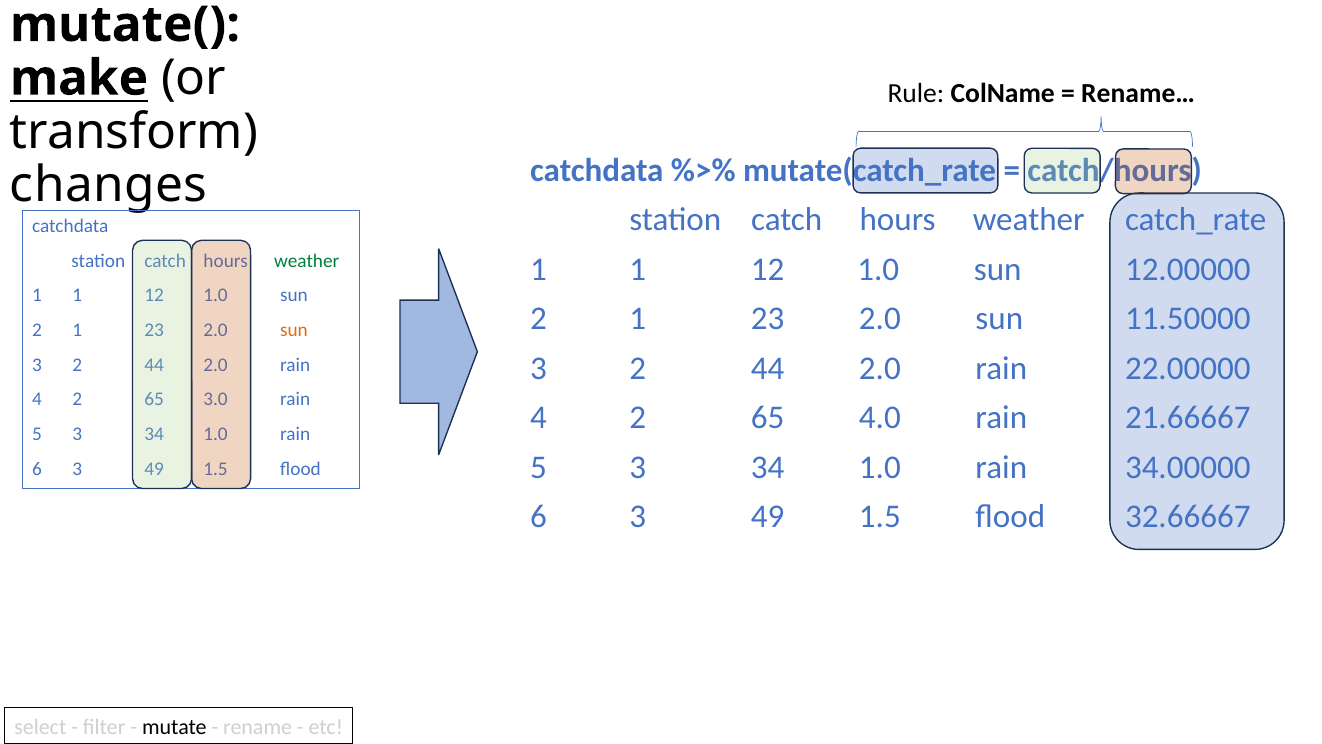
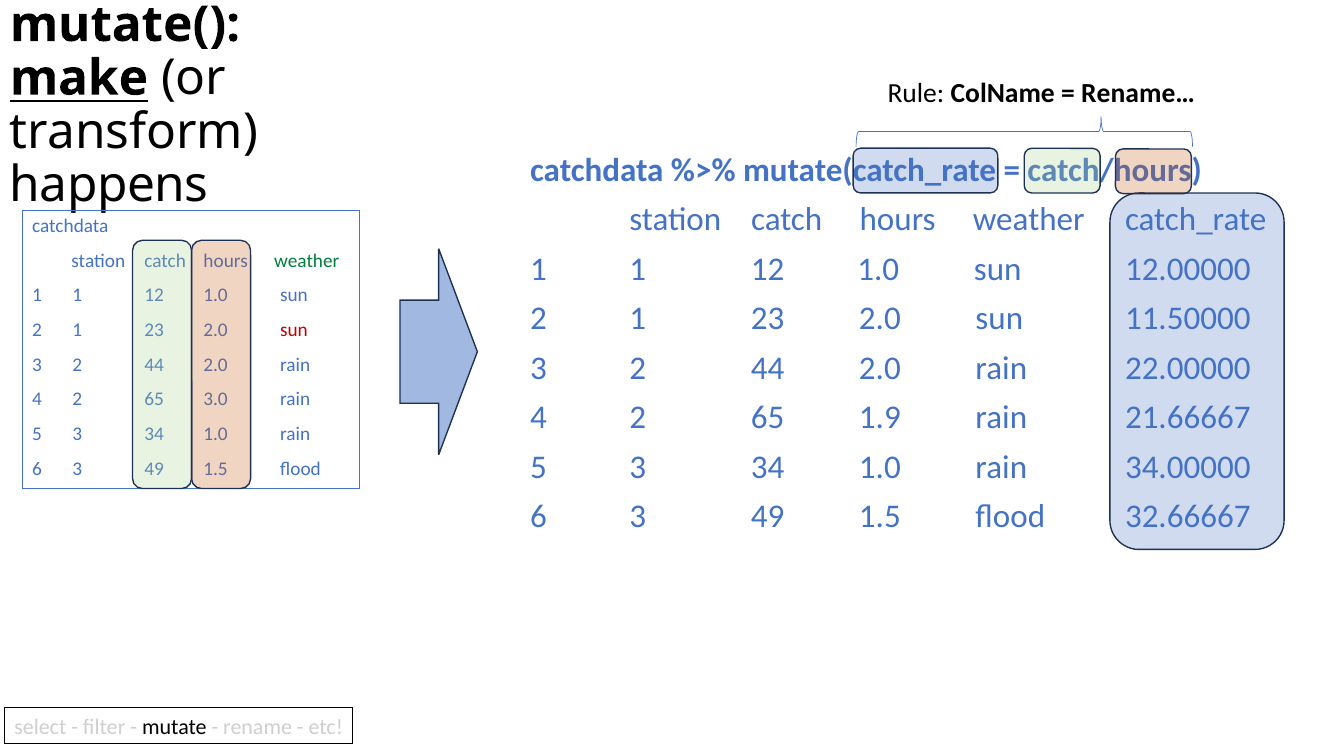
changes: changes -> happens (109, 185)
sun colour: orange -> red (294, 330)
4.0: 4.0 -> 1.9 (880, 418)
